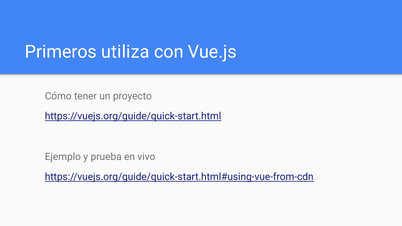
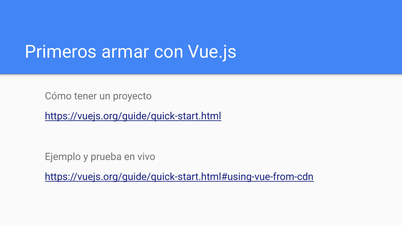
utiliza: utiliza -> armar (125, 52)
